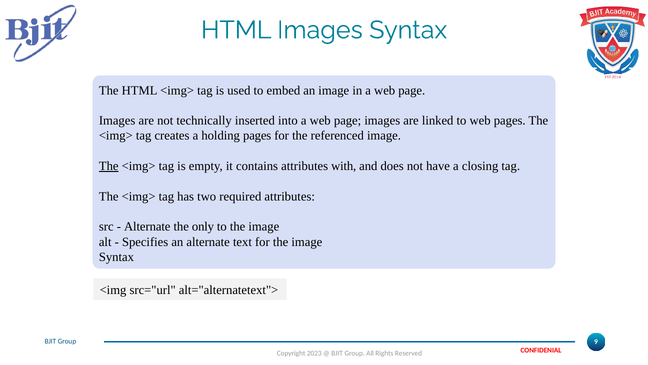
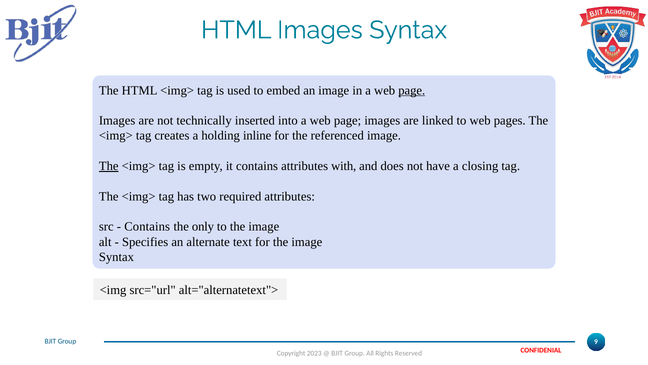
page underline: none -> present (412, 90)
holding pages: pages -> inline (257, 136)
Alternate: Alternate -> Contains (147, 226)
